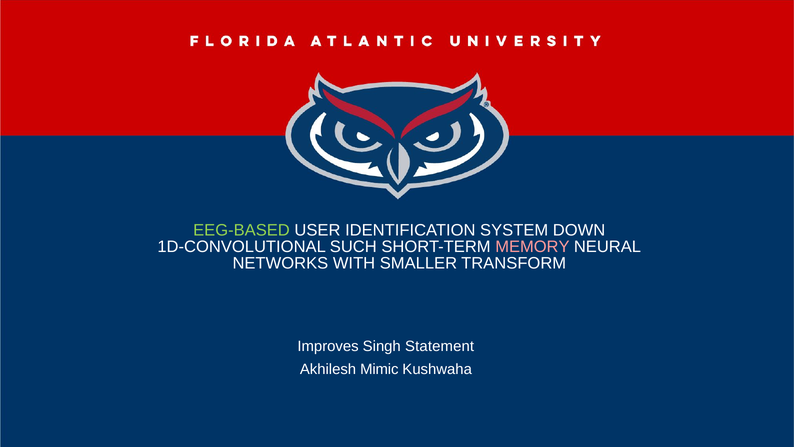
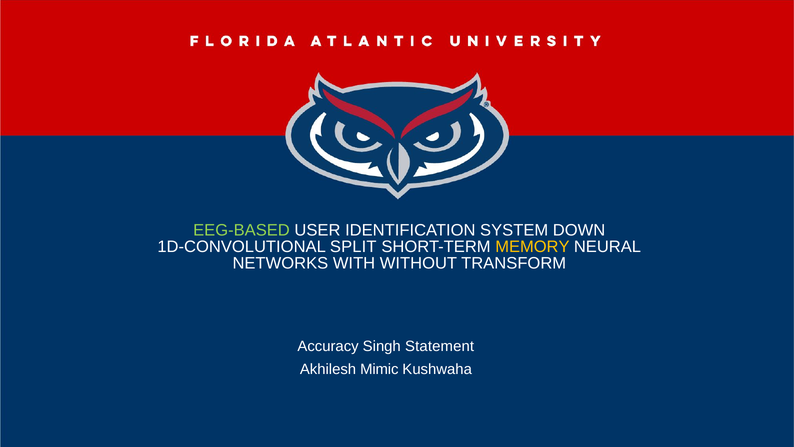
SUCH: SUCH -> SPLIT (353, 247)
MEMORY colour: pink -> yellow (532, 247)
SMALLER: SMALLER -> WITHOUT (418, 263)
Improves: Improves -> Accuracy (328, 346)
